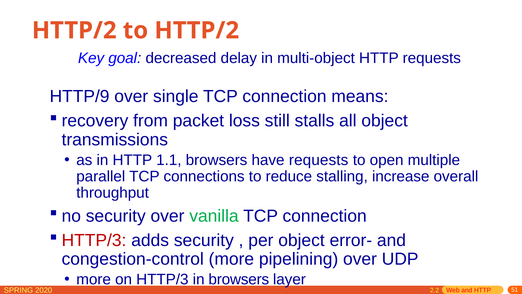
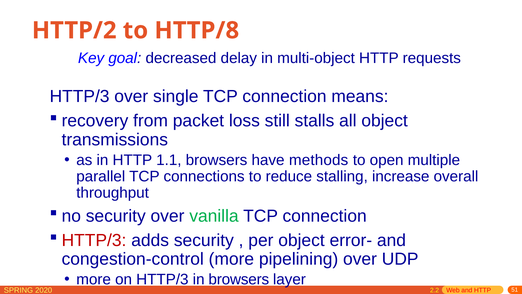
to HTTP/2: HTTP/2 -> HTTP/8 (197, 30)
HTTP/9: HTTP/9 -> HTTP/3 (80, 96)
have requests: requests -> methods (319, 160)
